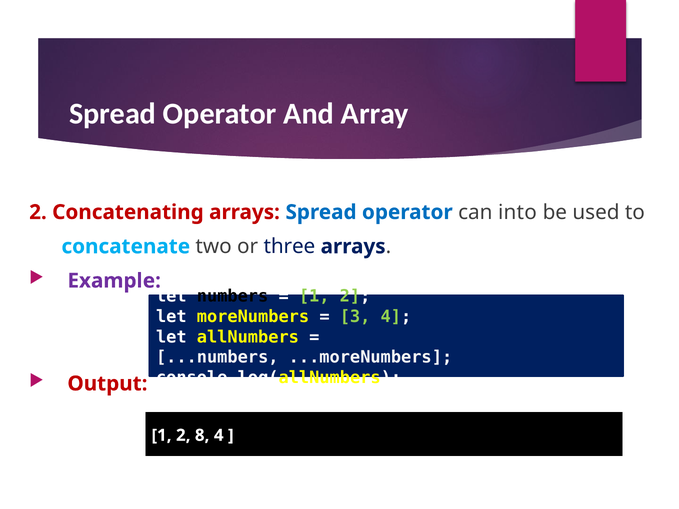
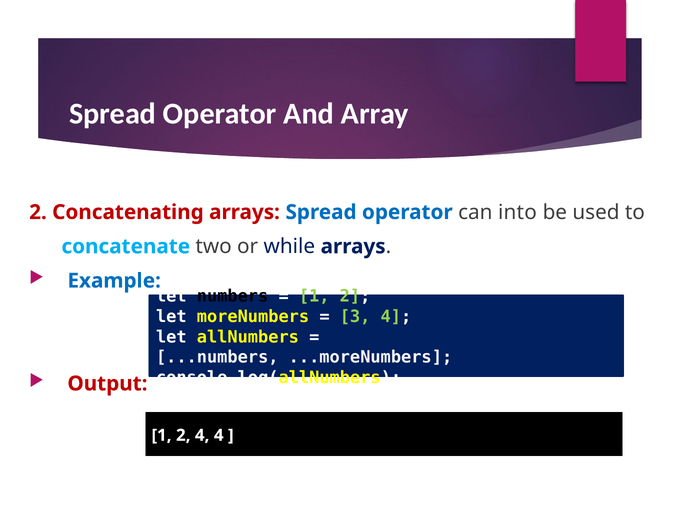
three: three -> while (289, 247)
Example colour: purple -> blue (114, 281)
2 8: 8 -> 4 (202, 435)
